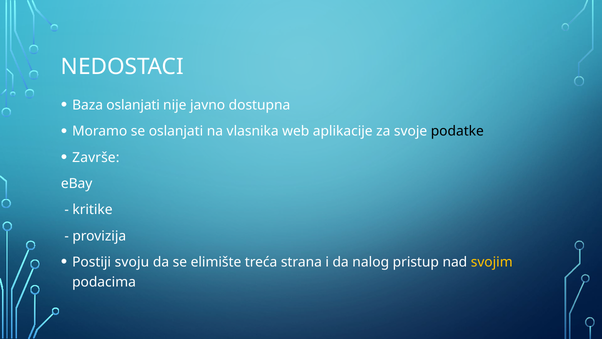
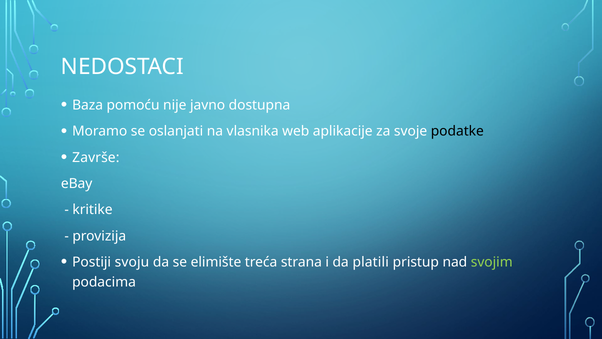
Baza oslanjati: oslanjati -> pomoću (133, 105)
nalog: nalog -> platili (371, 262)
svojim colour: yellow -> light green (492, 262)
